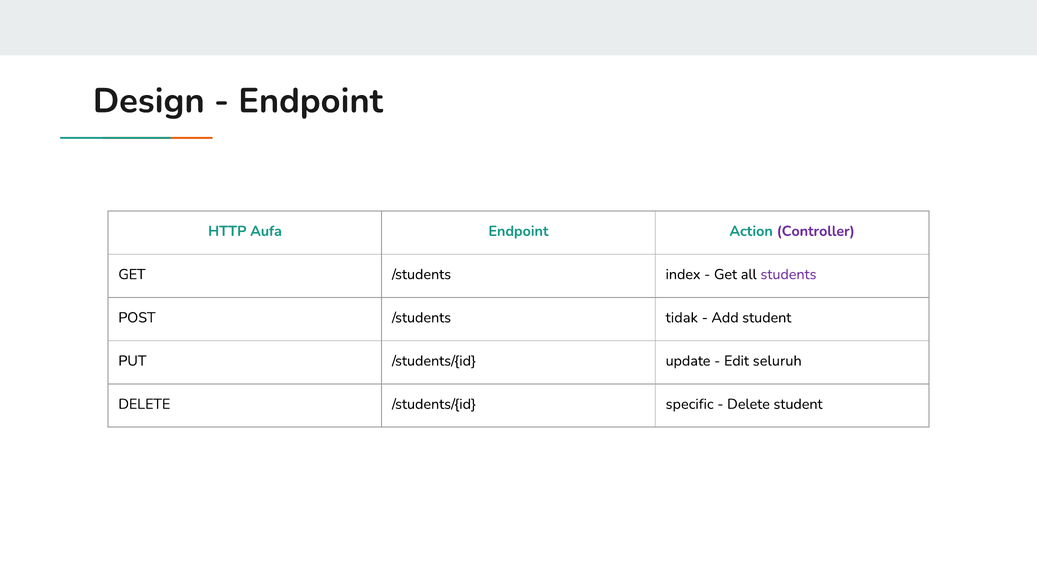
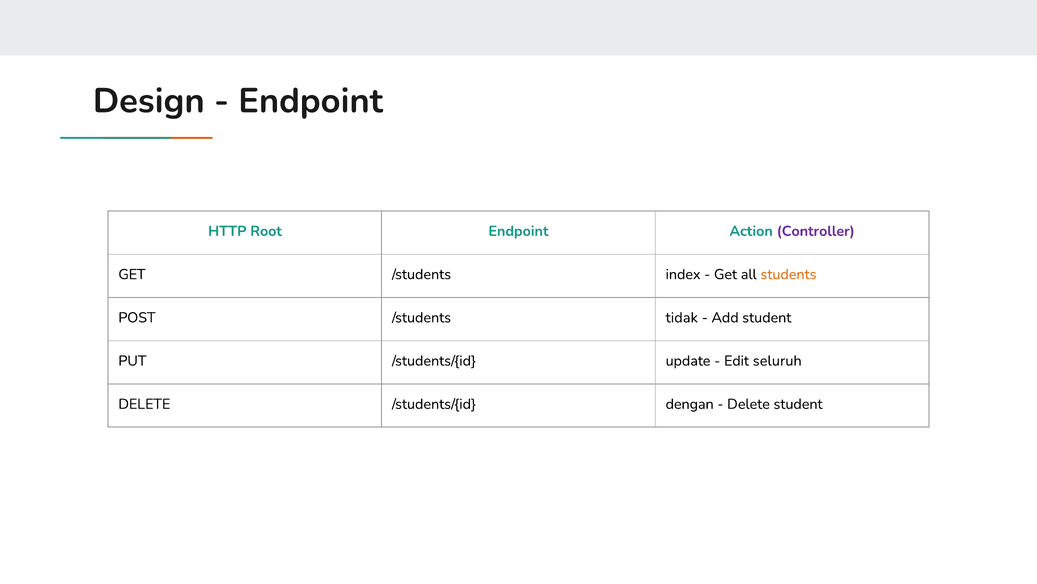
Aufa: Aufa -> Root (266, 231)
students colour: purple -> orange (788, 274)
specific: specific -> dengan (690, 404)
